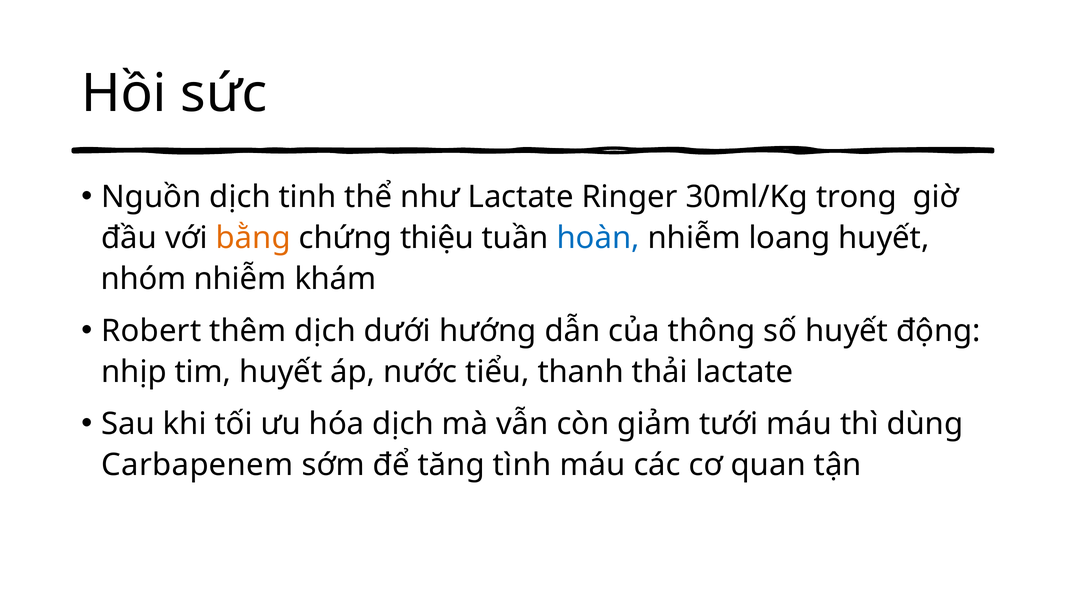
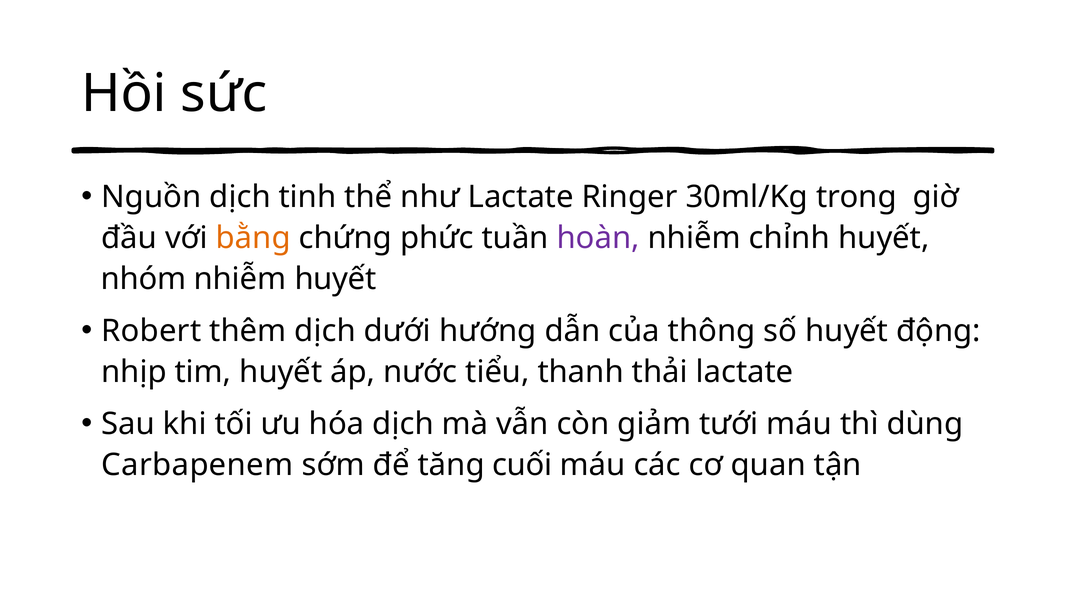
thiệu: thiệu -> phức (437, 238)
hoàn colour: blue -> purple (598, 238)
loang: loang -> chỉnh (789, 238)
nhiễm khám: khám -> huyết (335, 279)
tình: tình -> cuối (522, 466)
